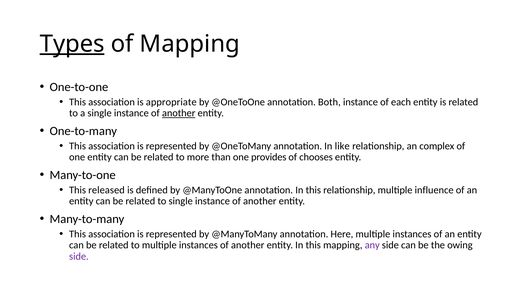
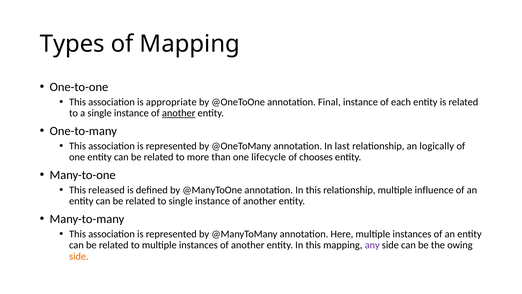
Types underline: present -> none (72, 44)
Both: Both -> Final (329, 102)
like: like -> last (342, 146)
complex: complex -> logically (437, 146)
provides: provides -> lifecycle (269, 157)
side colour: purple -> orange (79, 256)
